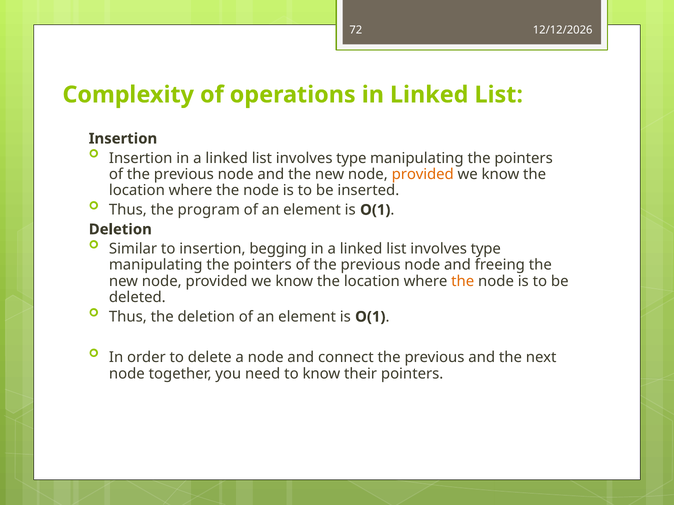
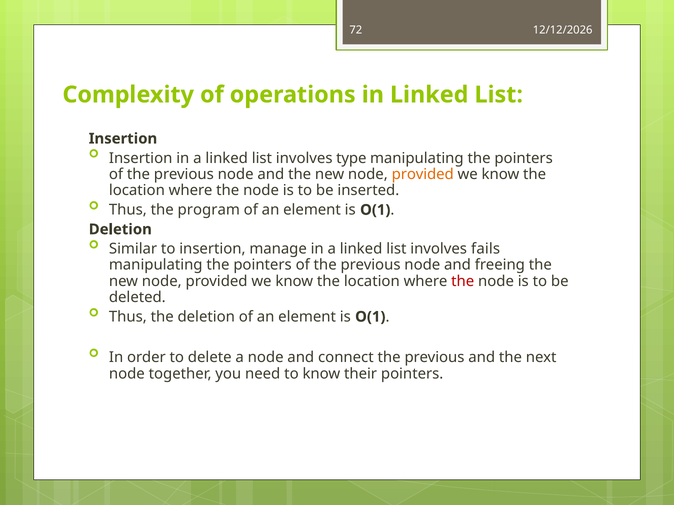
begging: begging -> manage (278, 249)
type: type -> fails (486, 249)
the colour: orange -> red (463, 281)
